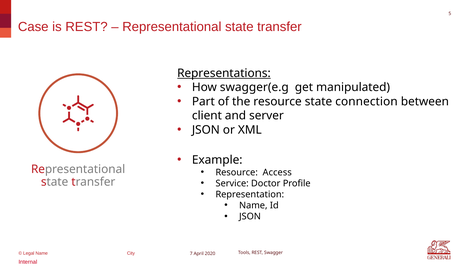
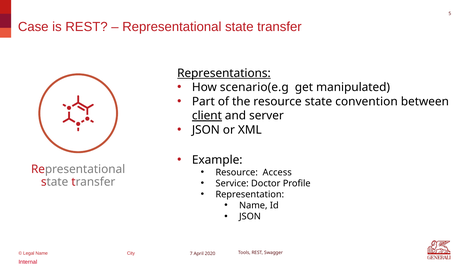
swagger(e.g: swagger(e.g -> scenario(e.g (254, 87)
connection: connection -> convention (366, 101)
client underline: none -> present (207, 116)
